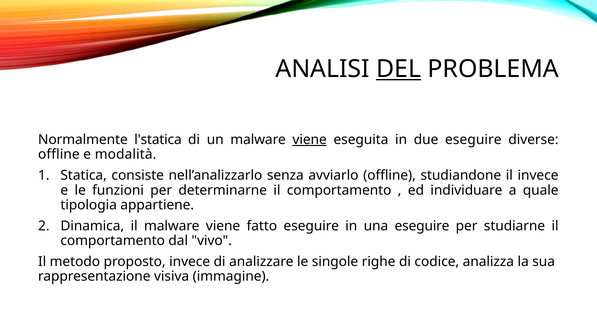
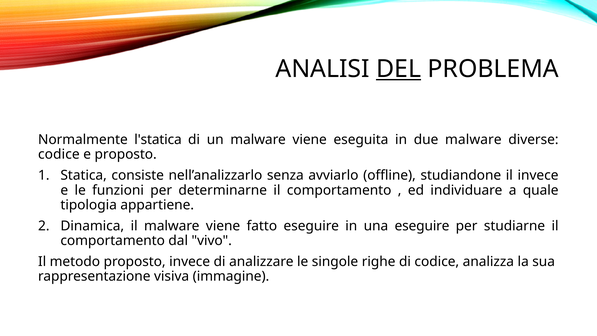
viene underline: present -> none (310, 140)
due eseguire: eseguire -> malware (473, 140)
offline: offline -> codice (59, 154)
e modalità: modalità -> proposto (126, 154)
